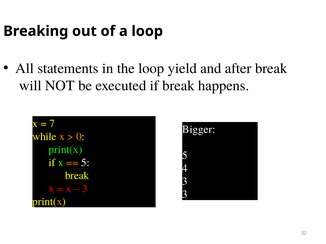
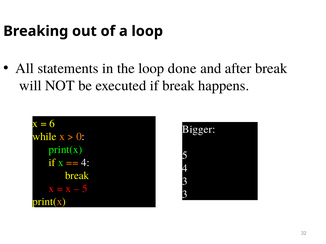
yield: yield -> done (182, 68)
7: 7 -> 6 (52, 124)
5: 5 -> 4 (85, 163)
3: 3 -> 5 (85, 189)
